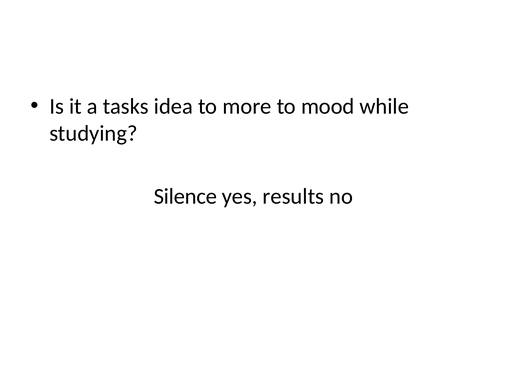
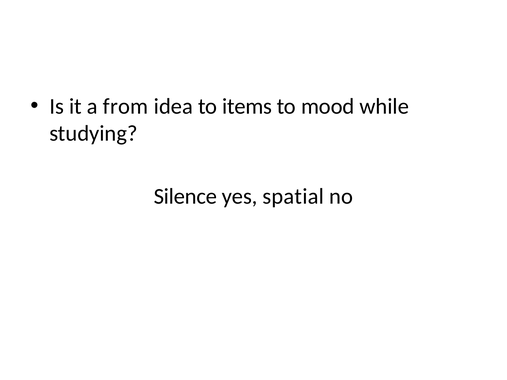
tasks: tasks -> from (126, 106)
more: more -> items (247, 106)
results: results -> spatial (293, 197)
